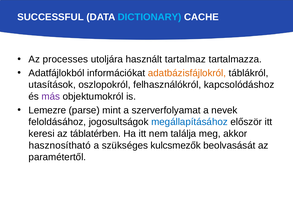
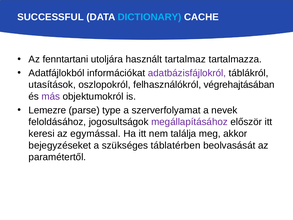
processes: processes -> fenntartani (65, 59)
adatbázisfájlokról colour: orange -> purple (187, 73)
kapcsolódáshoz: kapcsolódáshoz -> végrehajtásában (239, 85)
mint: mint -> type (112, 110)
megállapításához colour: blue -> purple (189, 122)
táblatérben: táblatérben -> egymással (96, 134)
hasznosítható: hasznosítható -> bejegyzéseket (60, 145)
kulcsmezők: kulcsmezők -> táblatérben (176, 145)
